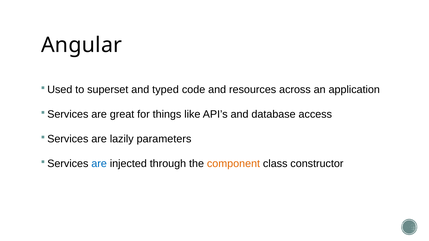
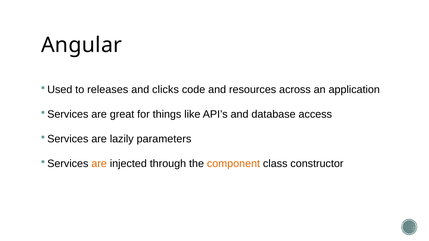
superset: superset -> releases (108, 90)
typed: typed -> clicks (166, 90)
are colour: blue -> orange (99, 164)
